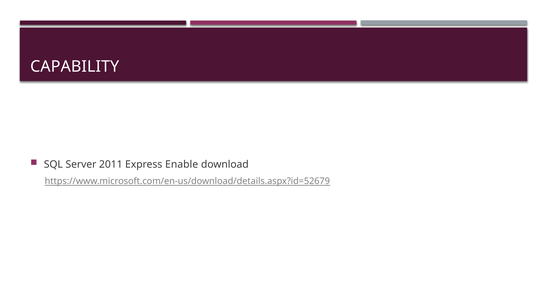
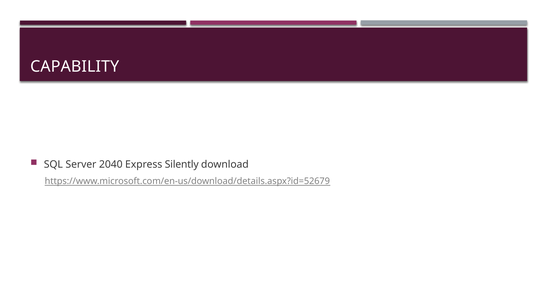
2011: 2011 -> 2040 (111, 164)
Enable: Enable -> Silently (182, 164)
